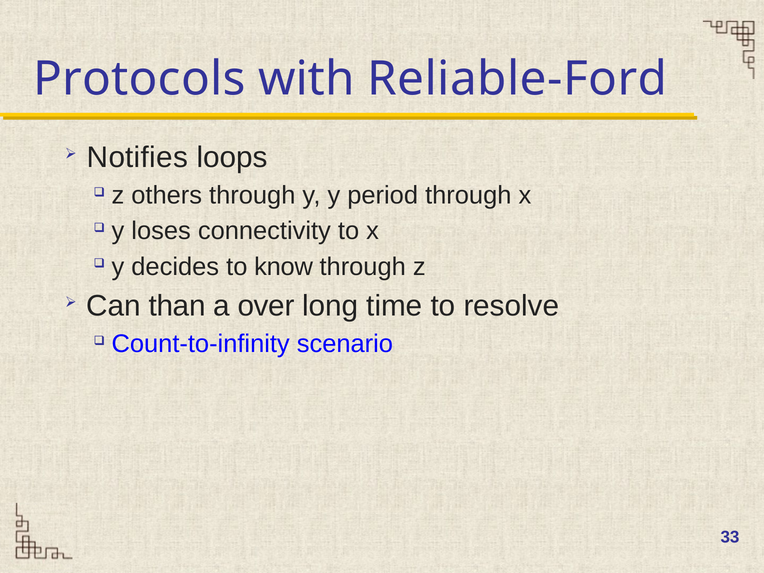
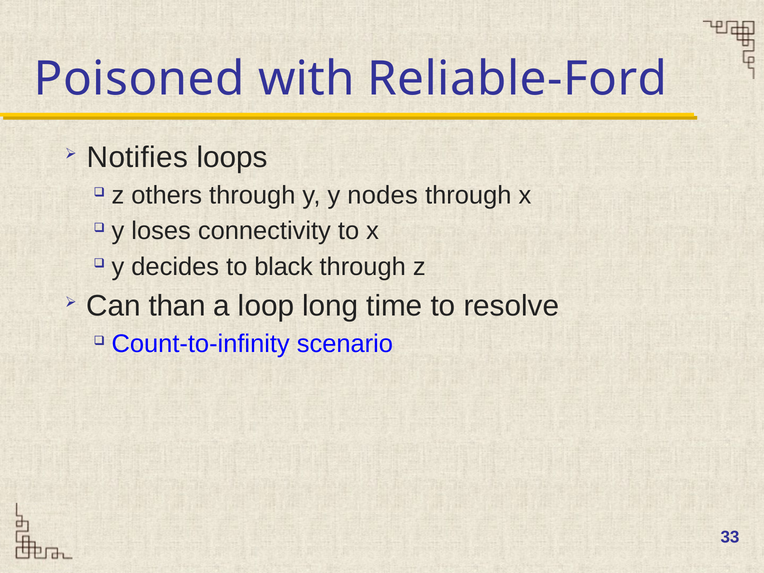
Protocols: Protocols -> Poisoned (139, 79)
period: period -> nodes (383, 195)
know: know -> black (284, 267)
over: over -> loop (266, 306)
